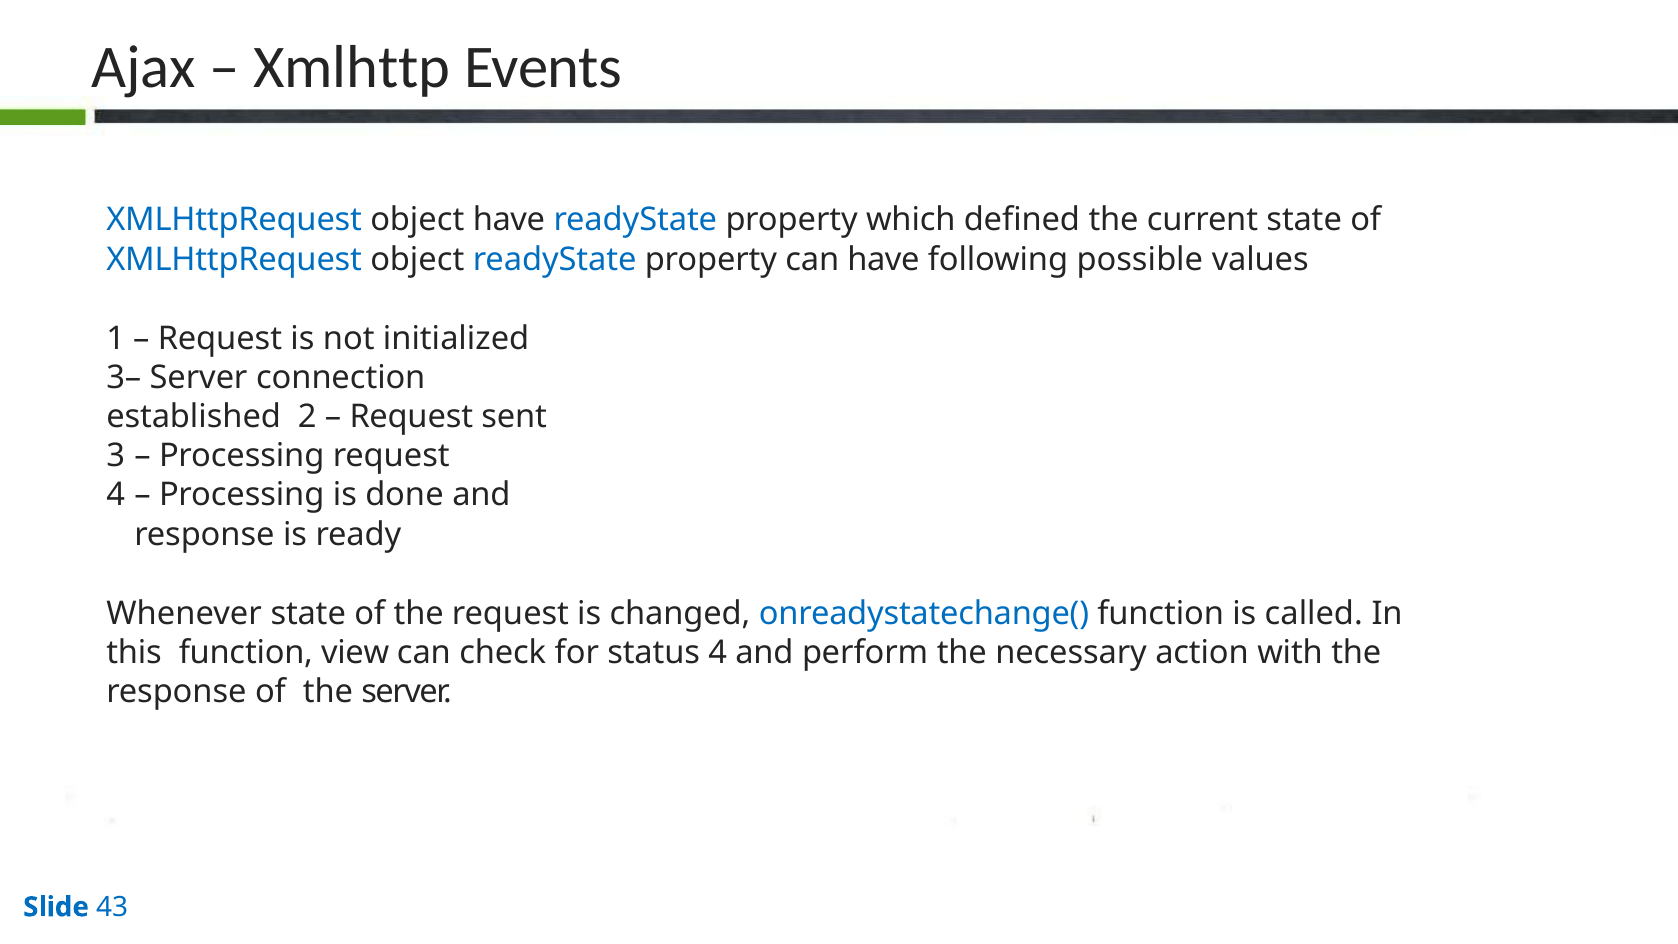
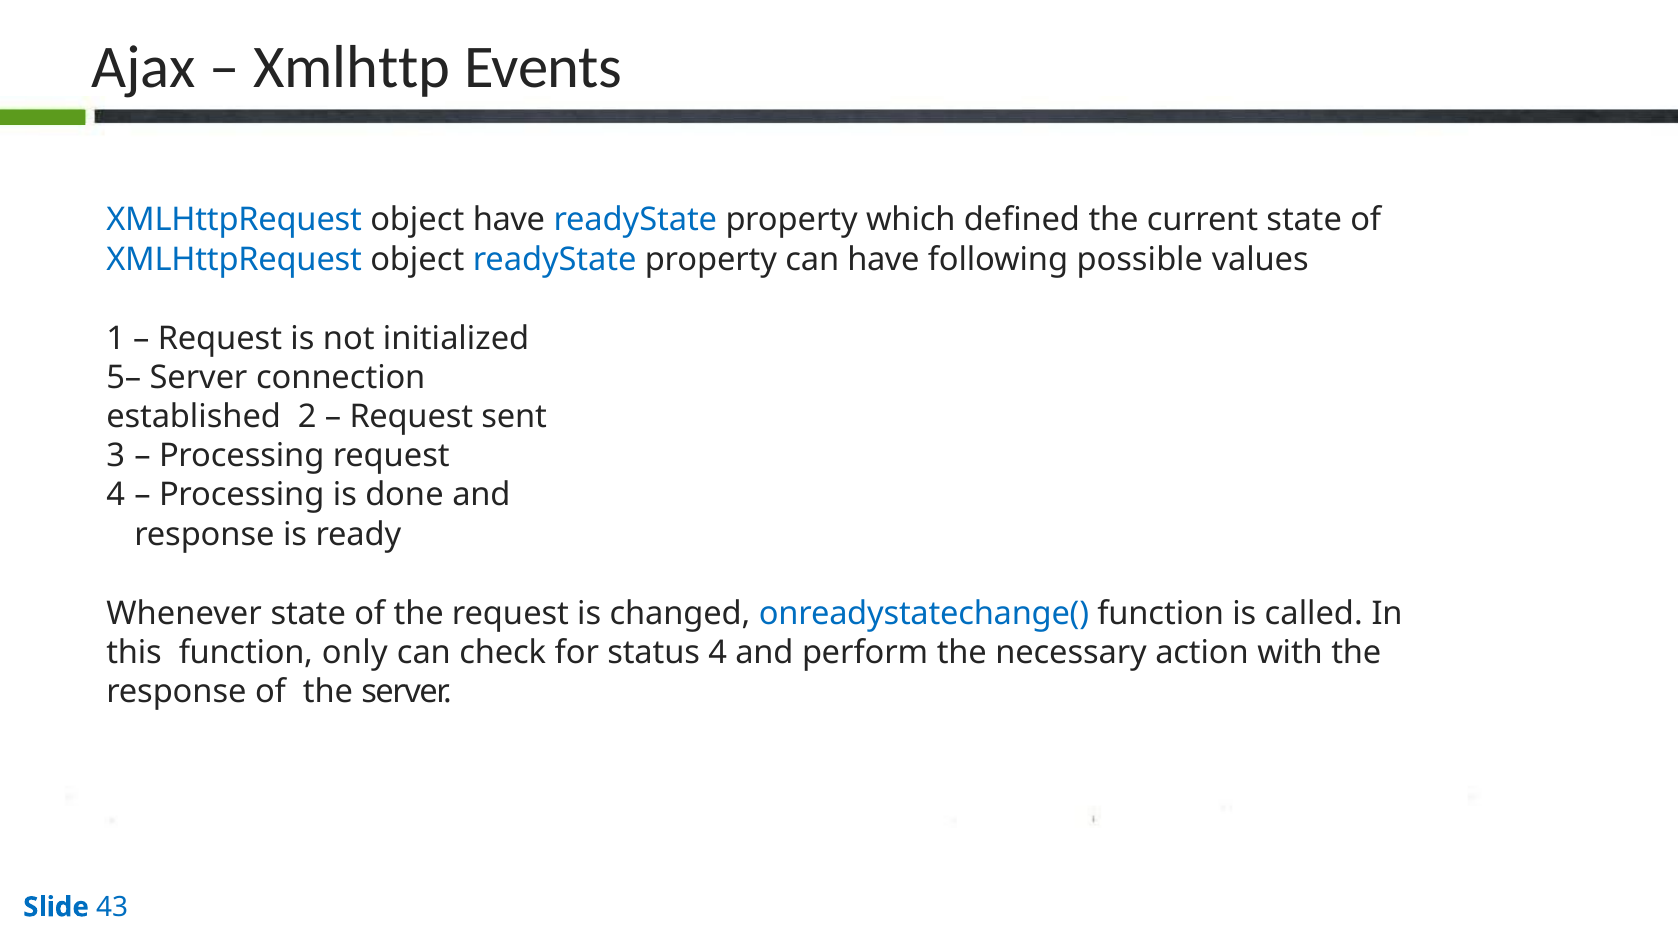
3–: 3– -> 5– (124, 377)
view: view -> only (355, 653)
